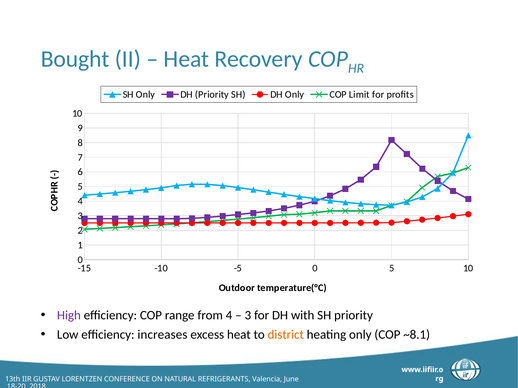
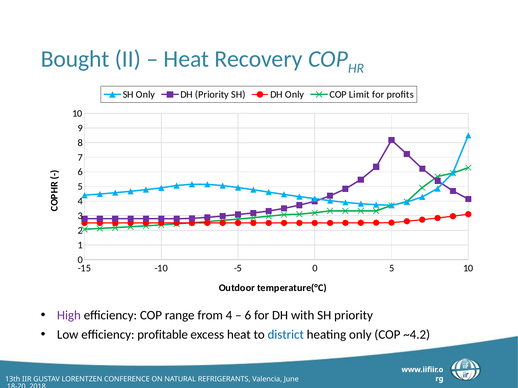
3: 3 -> 6 (248, 316)
increases: increases -> profitable (163, 335)
district colour: orange -> blue (286, 335)
~8.1: ~8.1 -> ~4.2 (417, 335)
